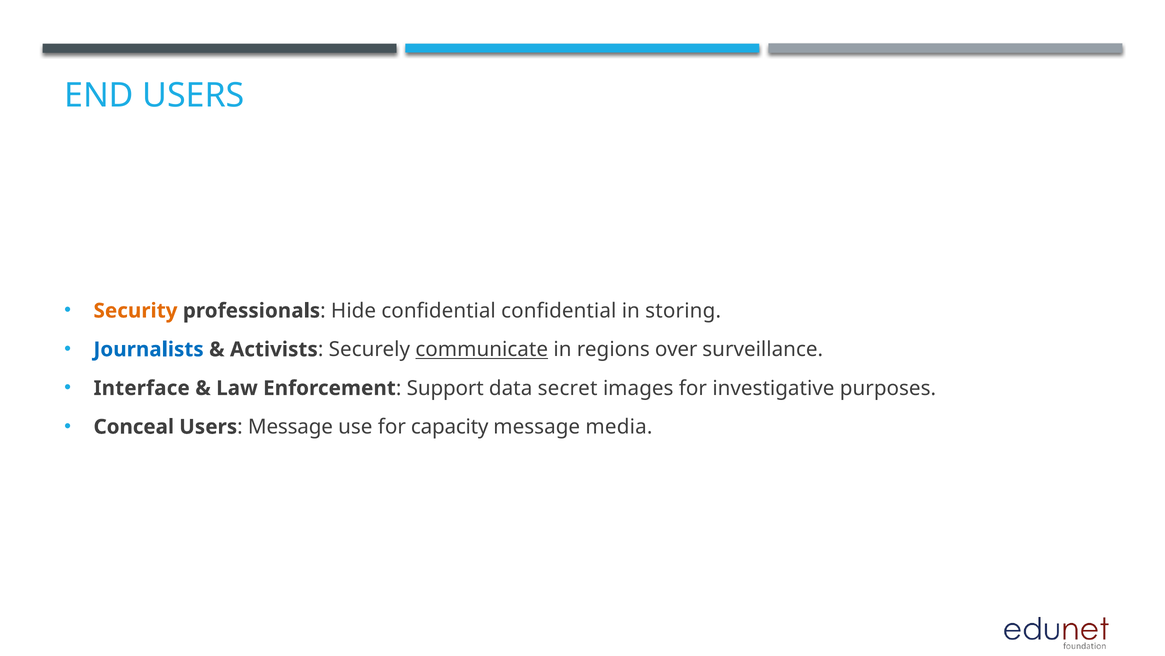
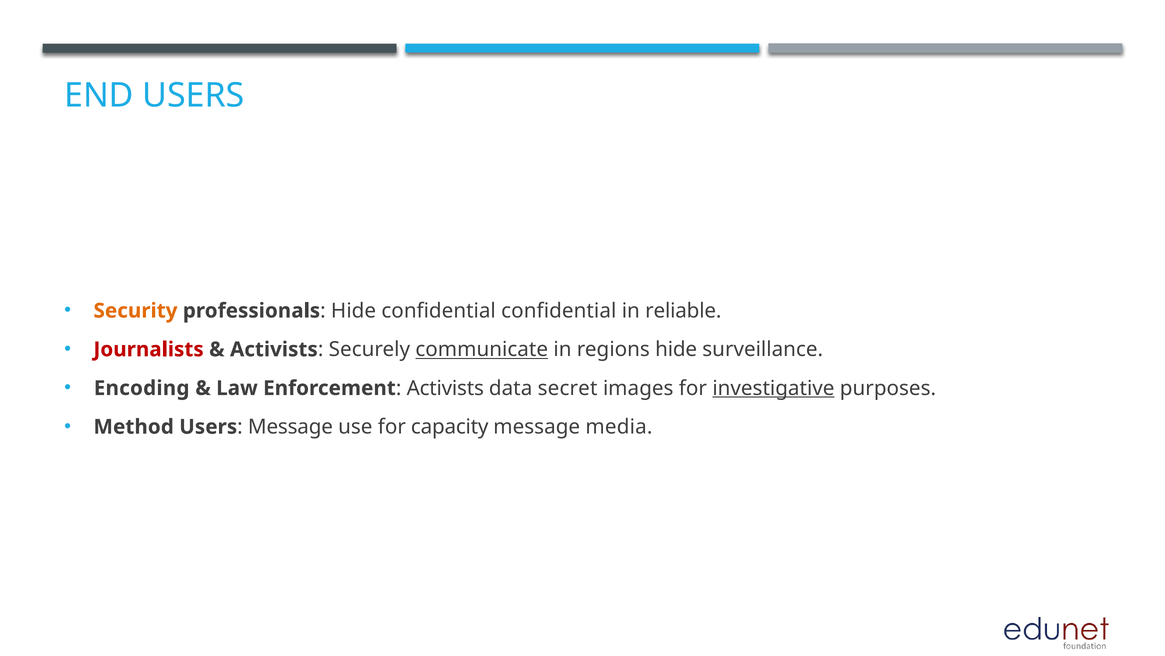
storing: storing -> reliable (683, 310)
Journalists colour: blue -> red (149, 349)
regions over: over -> hide (676, 349)
Interface: Interface -> Encoding (142, 388)
Enforcement Support: Support -> Activists (445, 388)
investigative underline: none -> present (773, 388)
Conceal: Conceal -> Method (134, 426)
